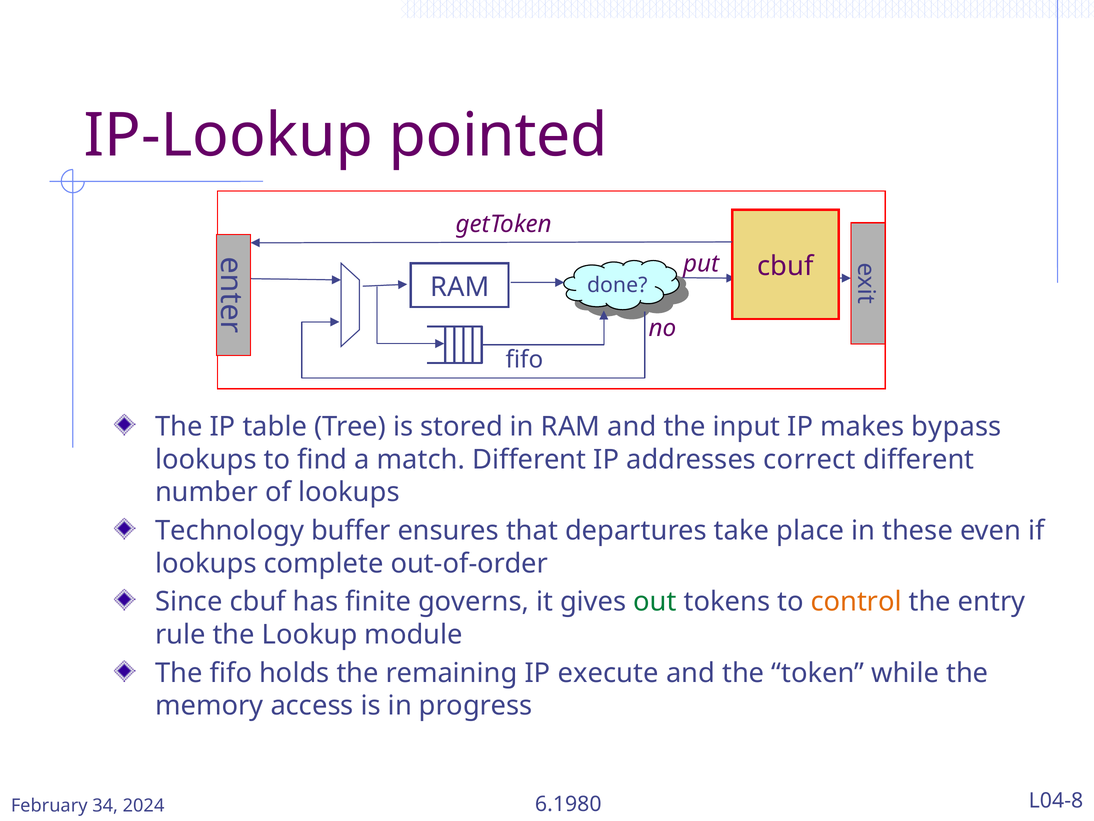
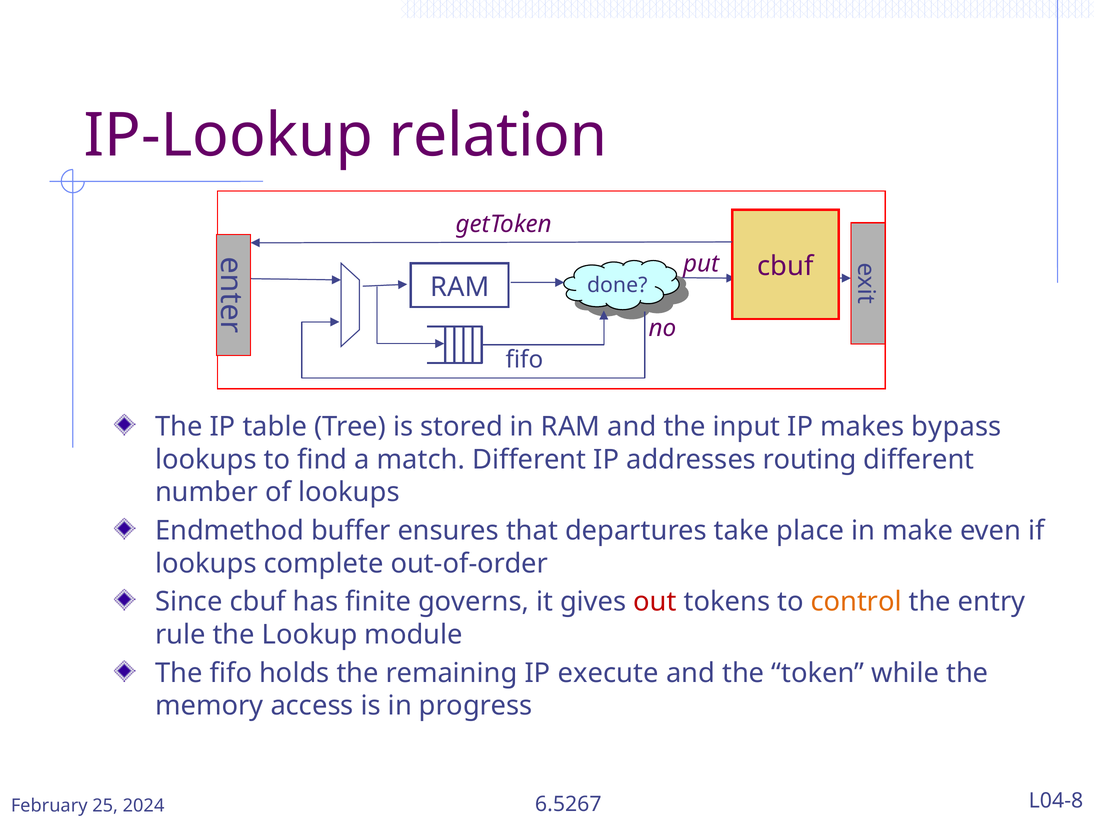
pointed: pointed -> relation (498, 136)
correct: correct -> routing (810, 459)
Technology: Technology -> Endmethod (230, 530)
these: these -> make (918, 530)
out colour: green -> red (655, 602)
34: 34 -> 25 (105, 805)
6.1980: 6.1980 -> 6.5267 (568, 804)
